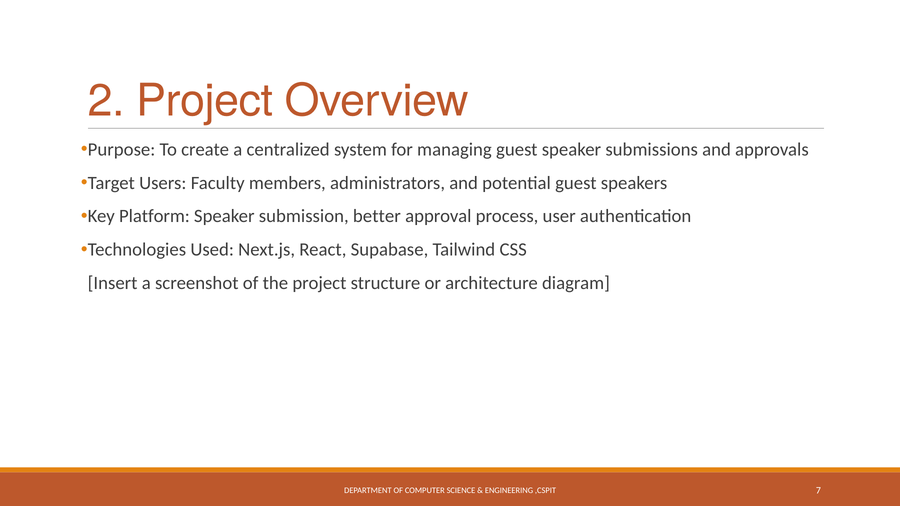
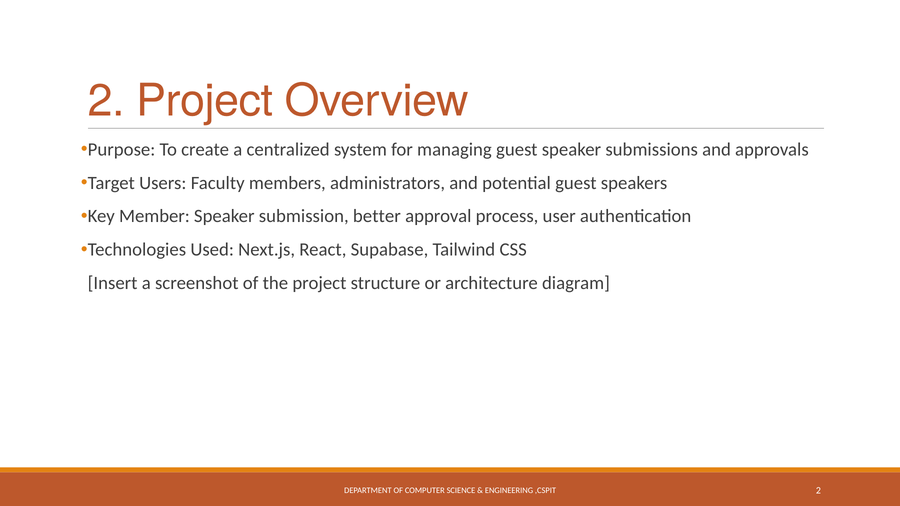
Platform: Platform -> Member (154, 216)
,CSPIT 7: 7 -> 2 (818, 491)
